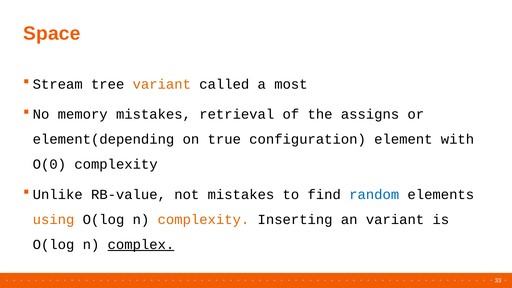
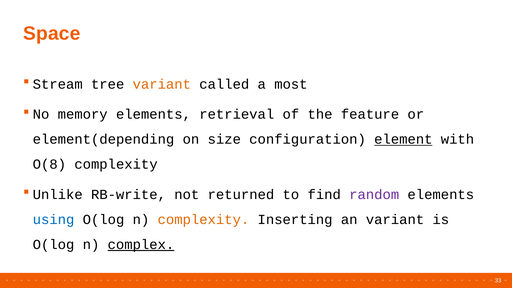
memory mistakes: mistakes -> elements (153, 114)
assigns: assigns -> feature (370, 114)
true: true -> size (224, 139)
element underline: none -> present (403, 139)
O(0: O(0 -> O(8 (49, 164)
RB-value: RB-value -> RB-write (128, 195)
not mistakes: mistakes -> returned (241, 195)
random colour: blue -> purple (374, 195)
using colour: orange -> blue (54, 220)
